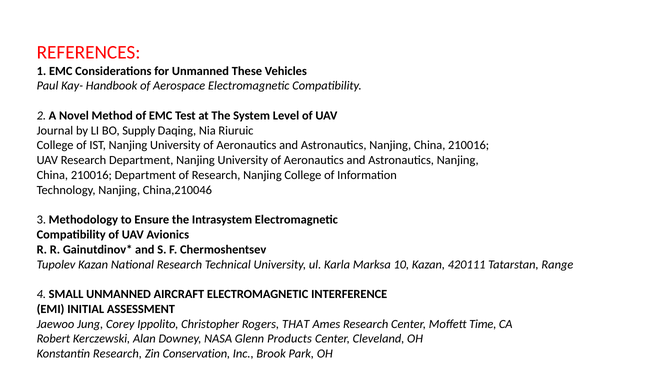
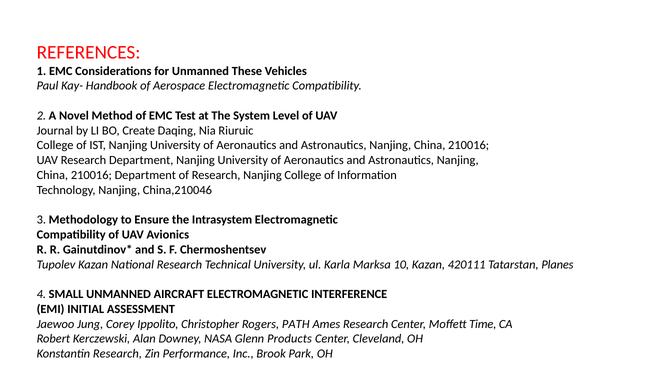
Supply: Supply -> Create (139, 130)
Range: Range -> Planes (558, 264)
THAT: THAT -> PATH (296, 324)
Conservation: Conservation -> Performance (196, 354)
